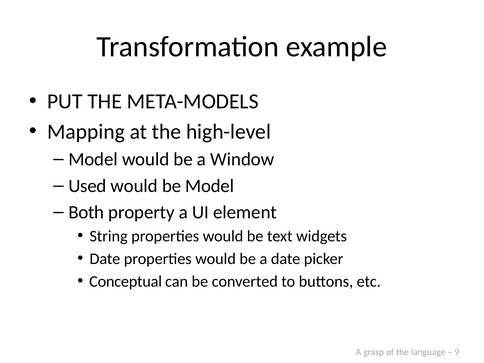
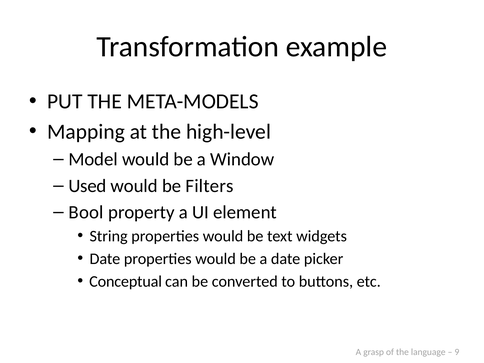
be Model: Model -> Filters (210, 186)
Both: Both -> Bool (86, 212)
